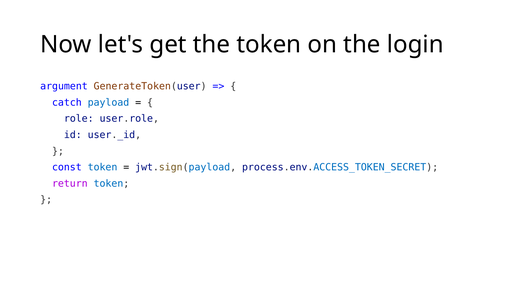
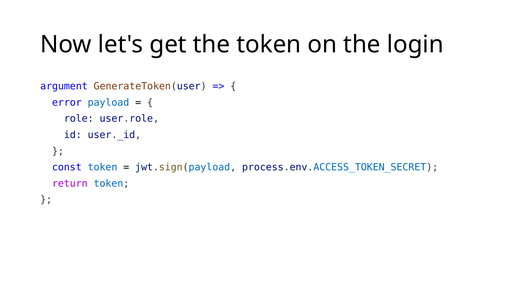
catch: catch -> error (67, 102)
